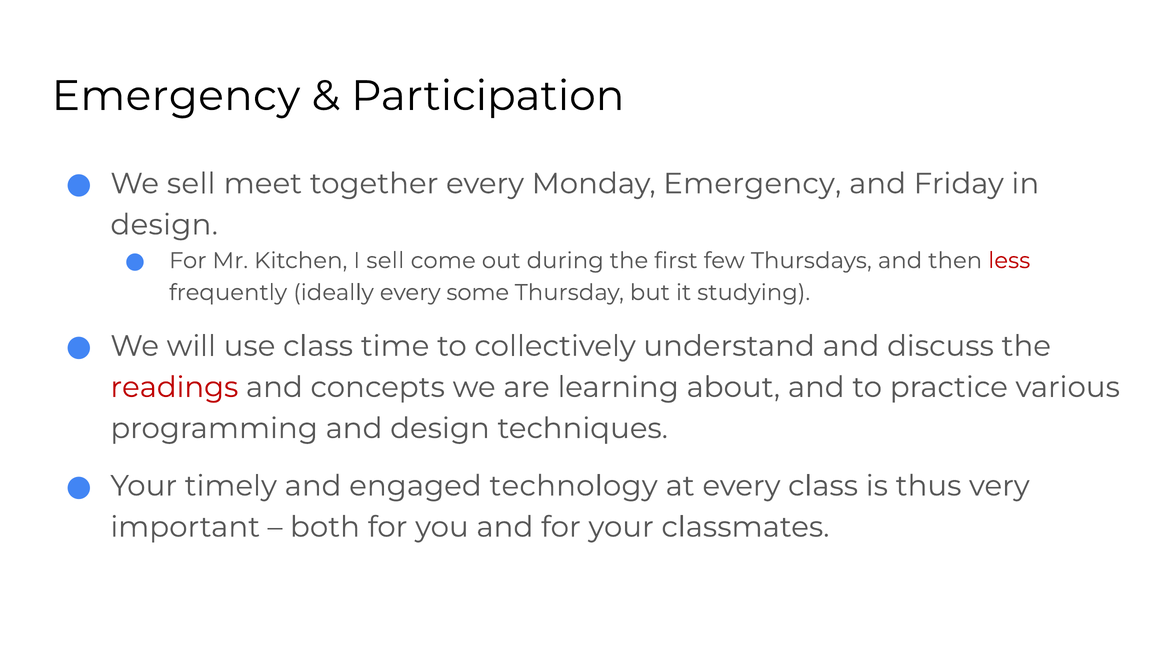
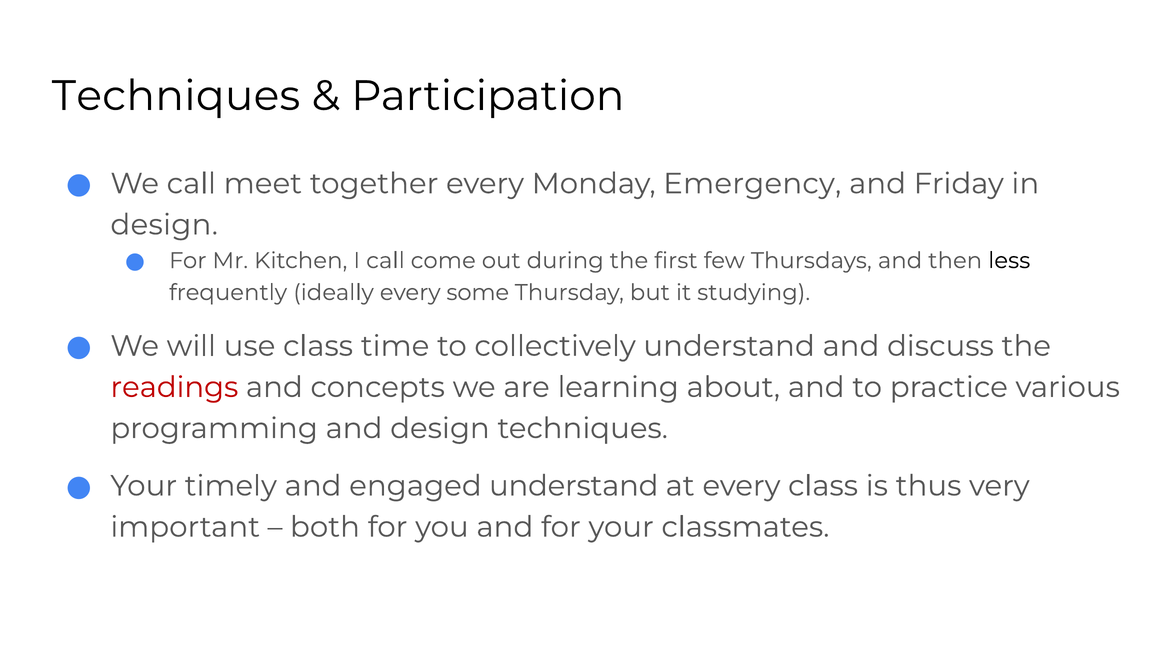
Emergency: Emergency -> Techniques (176, 96)
We sell: sell -> call (191, 184)
I sell: sell -> call (385, 261)
less colour: red -> black (1009, 261)
engaged technology: technology -> understand (574, 486)
